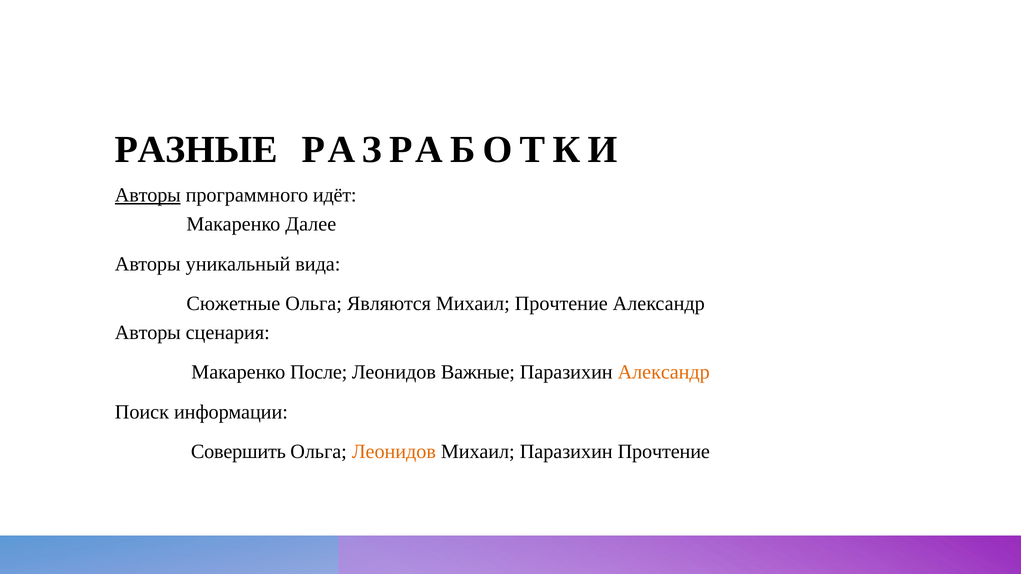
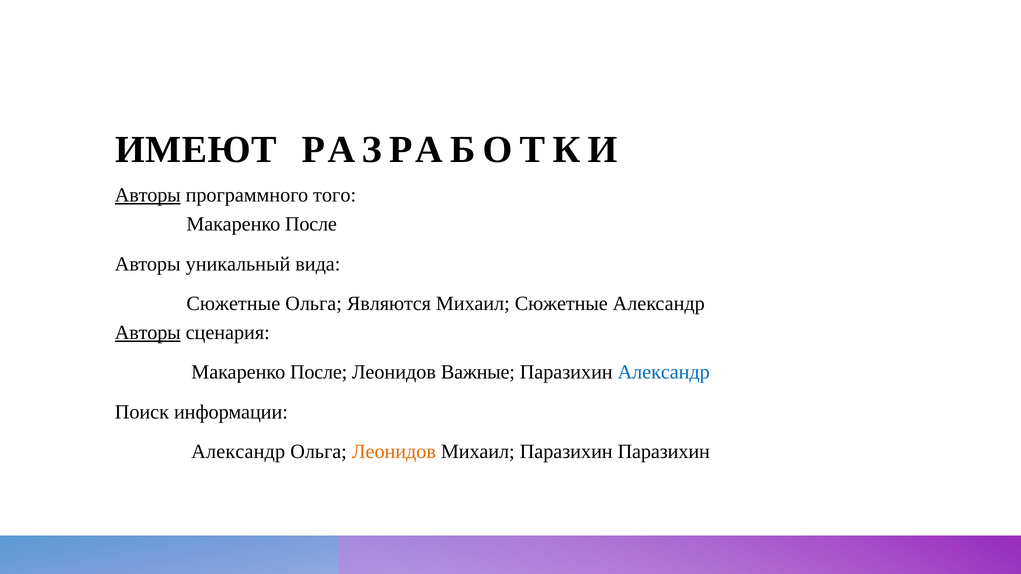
РАЗНЫЕ: РАЗНЫЕ -> ИМЕЮТ (196, 150)
идёт: идёт -> того (335, 195)
Далее: Далее -> После (311, 224)
Михаил Прочтение: Прочтение -> Сюжетные (561, 304)
Авторы underline: none -> present (148, 333)
Александр colour: orange -> blue (664, 372)
Совершить: Совершить -> Александр (238, 452)
Паразихин Прочтение: Прочтение -> Паразихин (664, 452)
